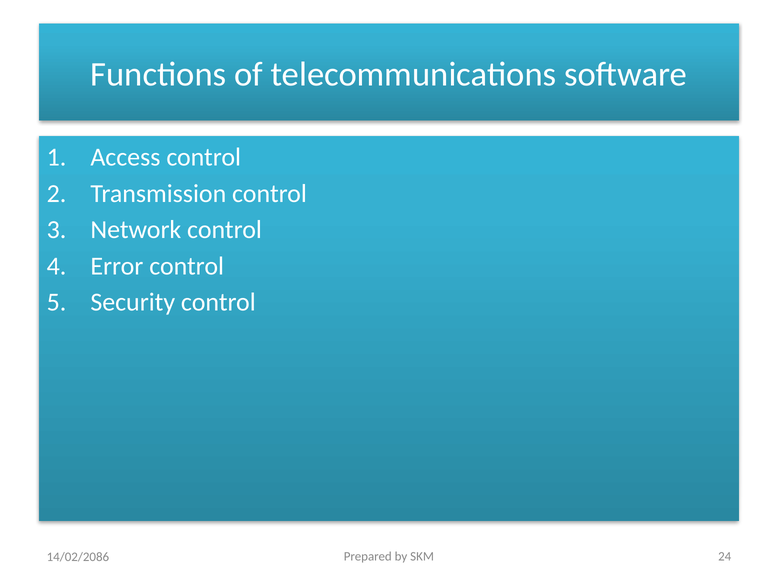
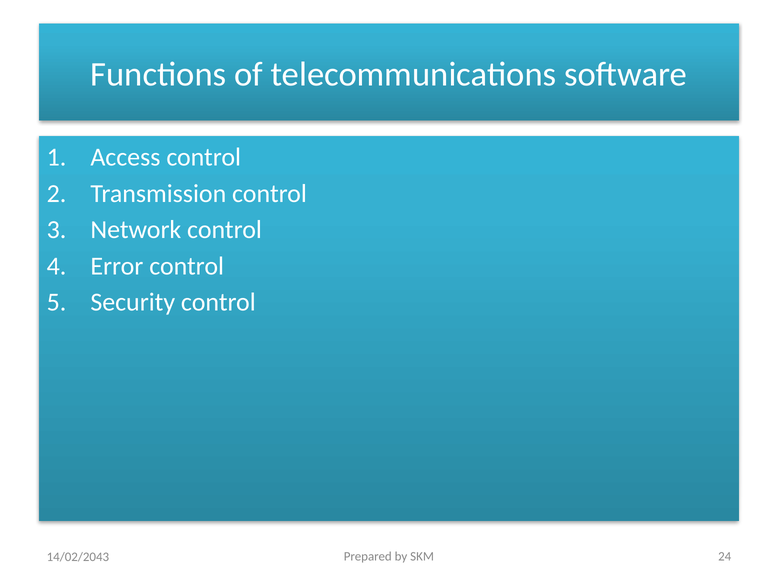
14/02/2086: 14/02/2086 -> 14/02/2043 (78, 557)
